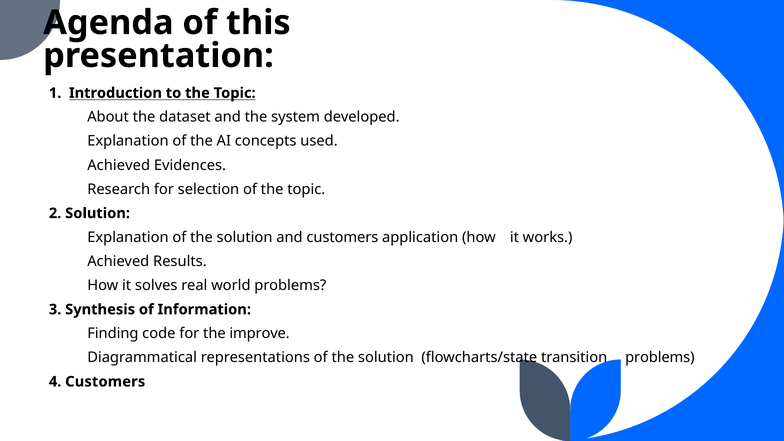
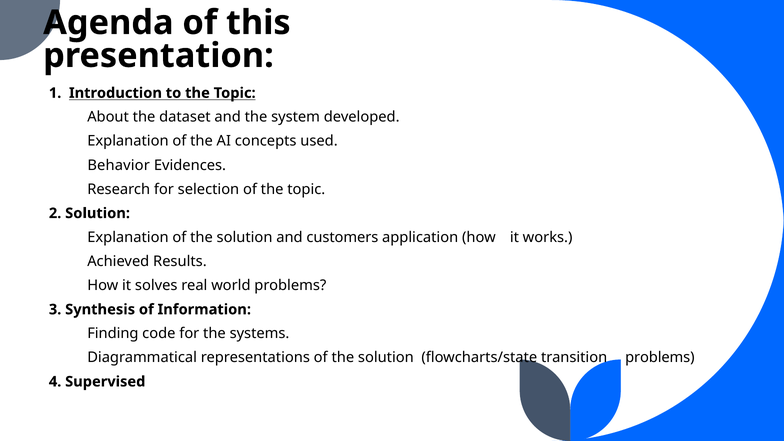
Achieved: Achieved -> Behavior (119, 165)
improve: improve -> systems (259, 334)
4 Customers: Customers -> Supervised (105, 382)
